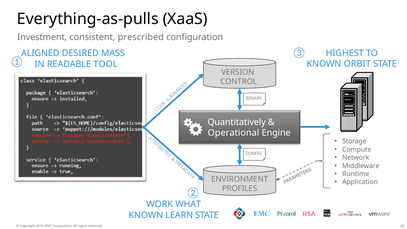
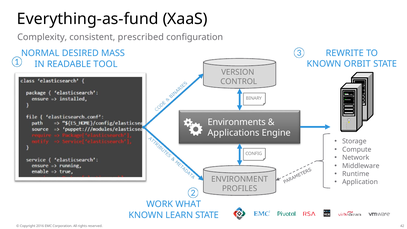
Everything-as-pulls: Everything-as-pulls -> Everything-as-fund (88, 19)
Investment: Investment -> Complexity (42, 37)
HIGHEST: HIGHEST -> REWRITE (345, 53)
ALIGNED: ALIGNED -> NORMAL (40, 53)
Quantitatively: Quantitatively -> Environments (237, 122)
Operational: Operational -> Applications (234, 133)
